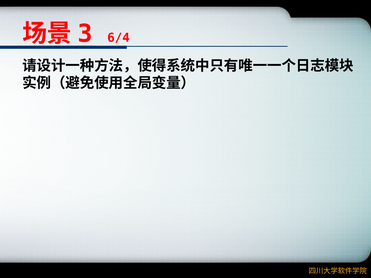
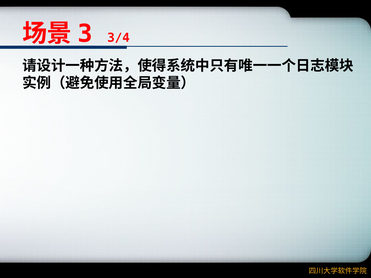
6/4: 6/4 -> 3/4 (119, 38)
